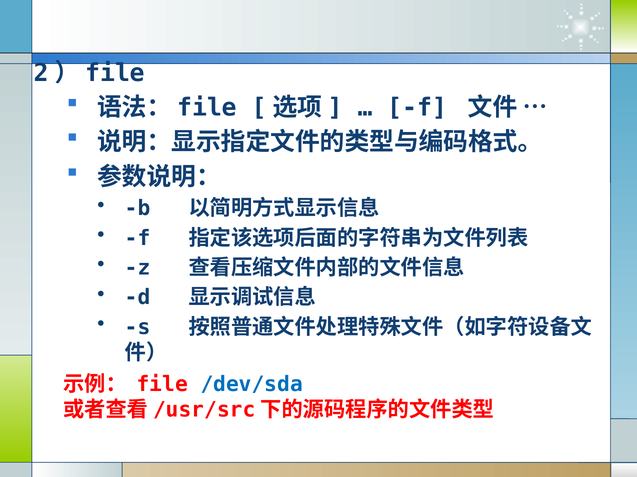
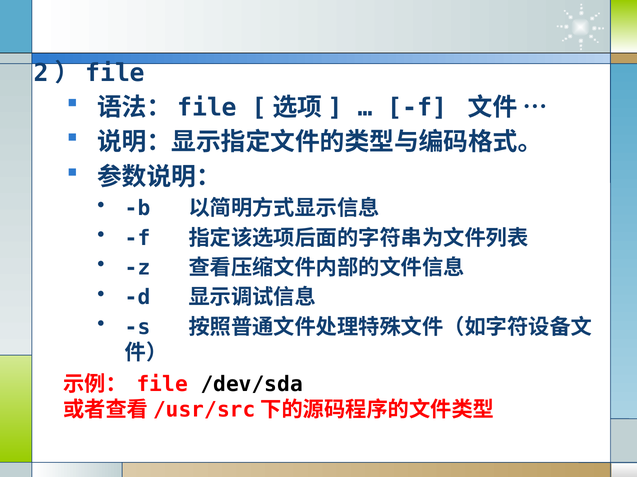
/dev/sda colour: blue -> black (252, 385)
